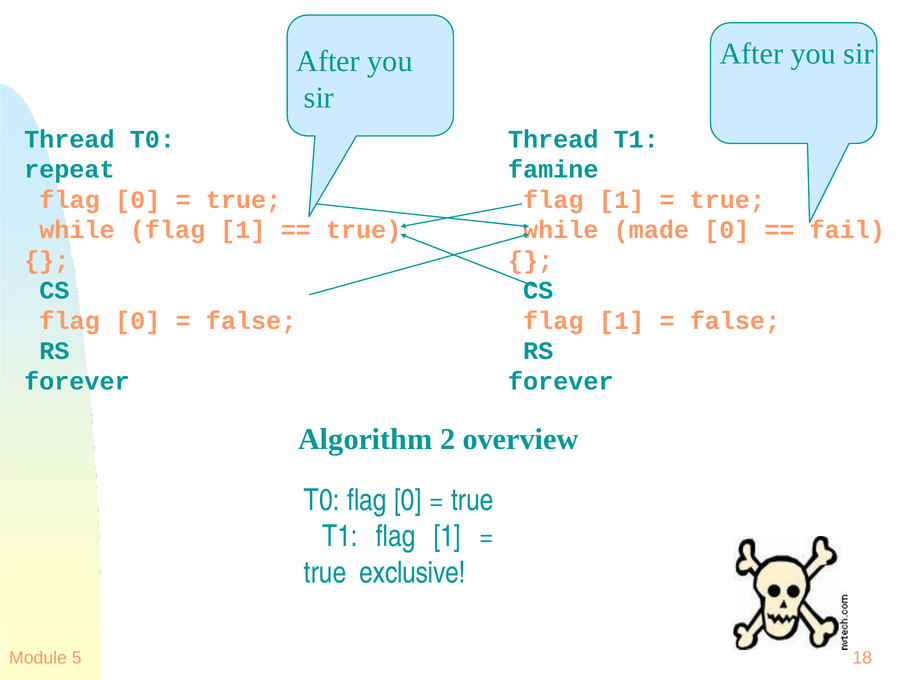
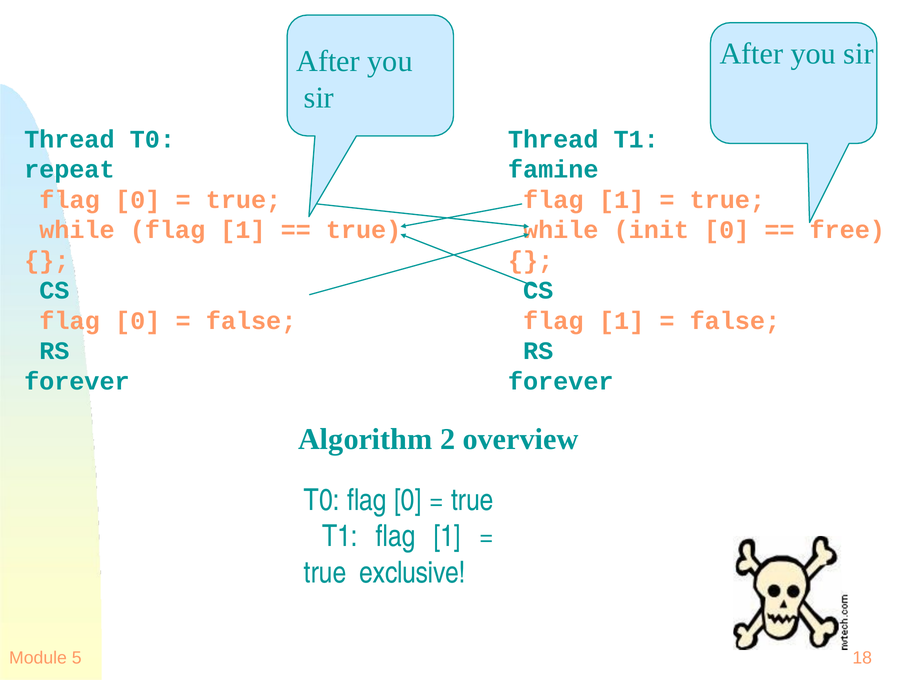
made: made -> init (651, 230)
fail: fail -> free (847, 230)
